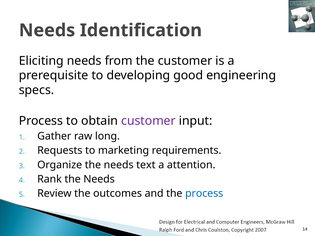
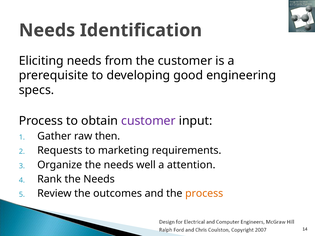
long: long -> then (108, 136)
text: text -> well (146, 165)
process colour: blue -> orange (204, 194)
